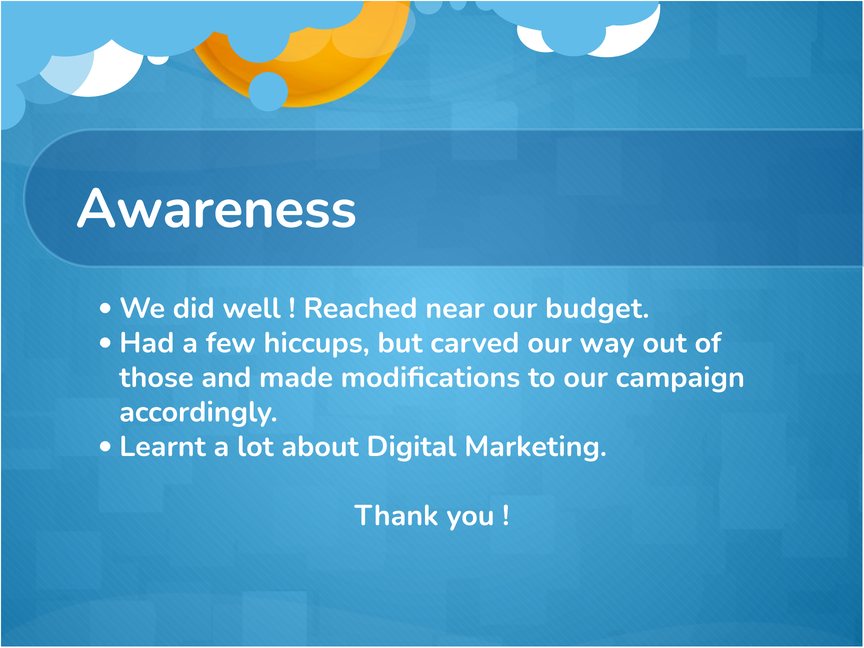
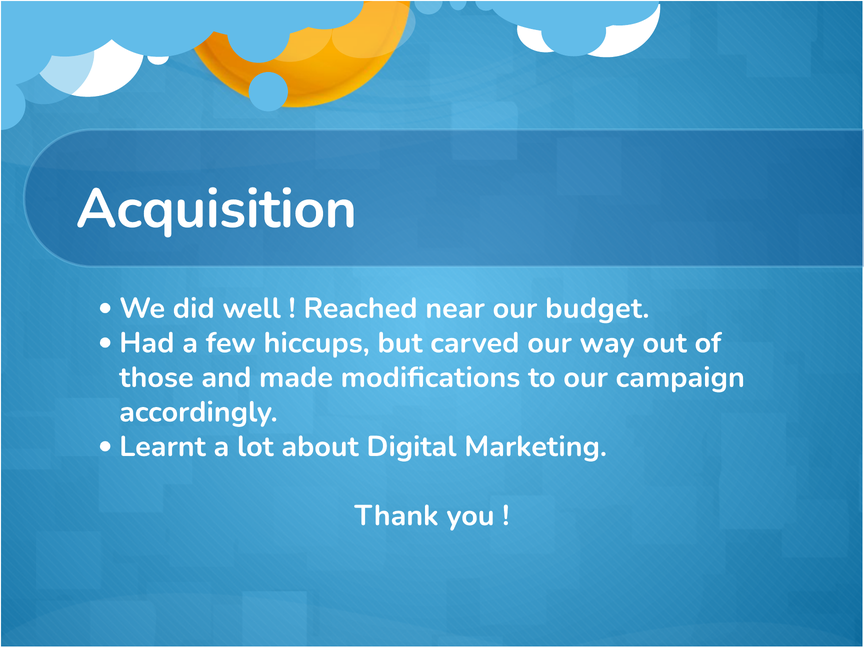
Awareness: Awareness -> Acquisition (216, 209)
